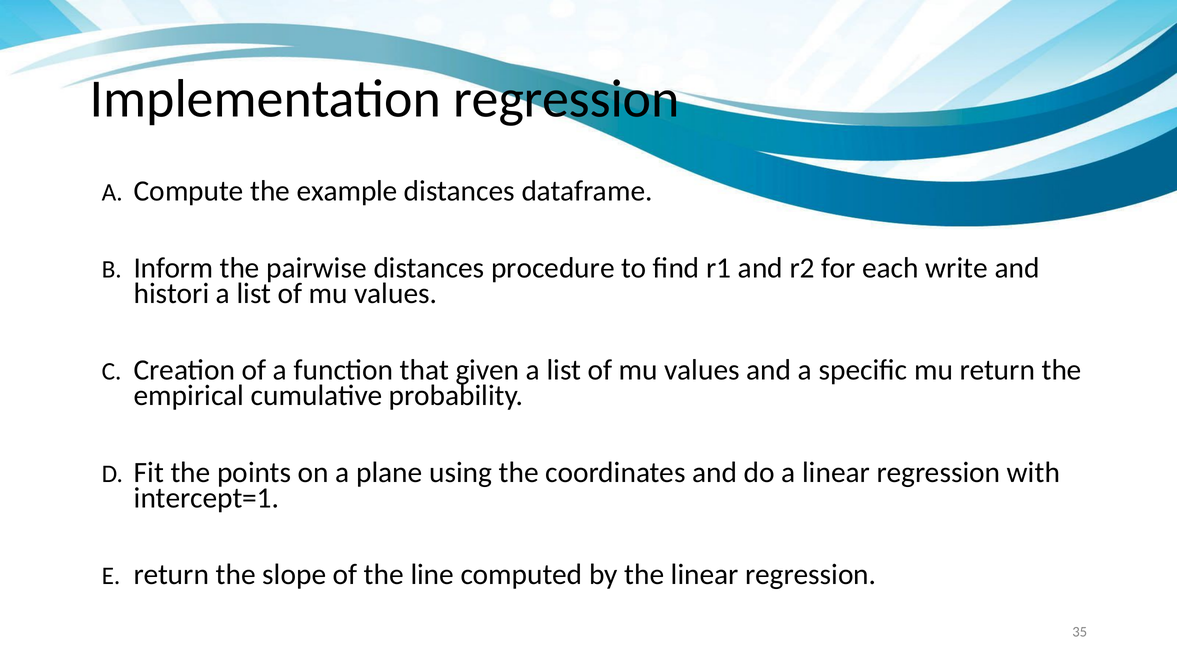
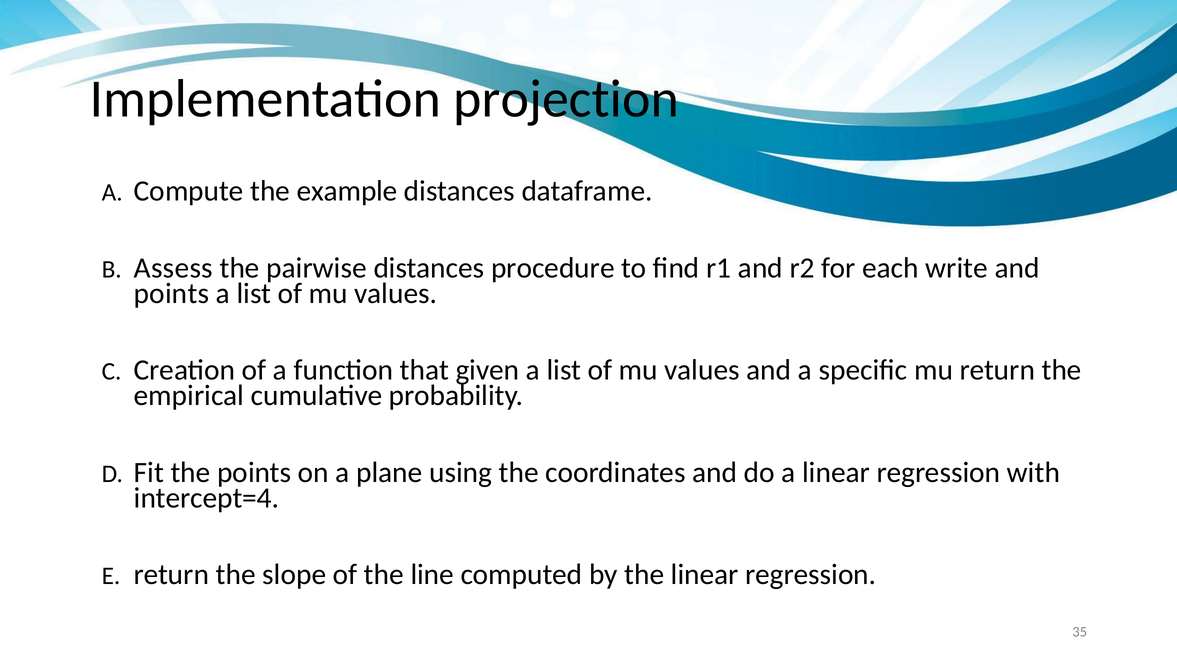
Implementation regression: regression -> projection (566, 99)
Inform: Inform -> Assess (173, 268)
histori: histori -> points (171, 294)
intercept=1: intercept=1 -> intercept=4 (206, 498)
